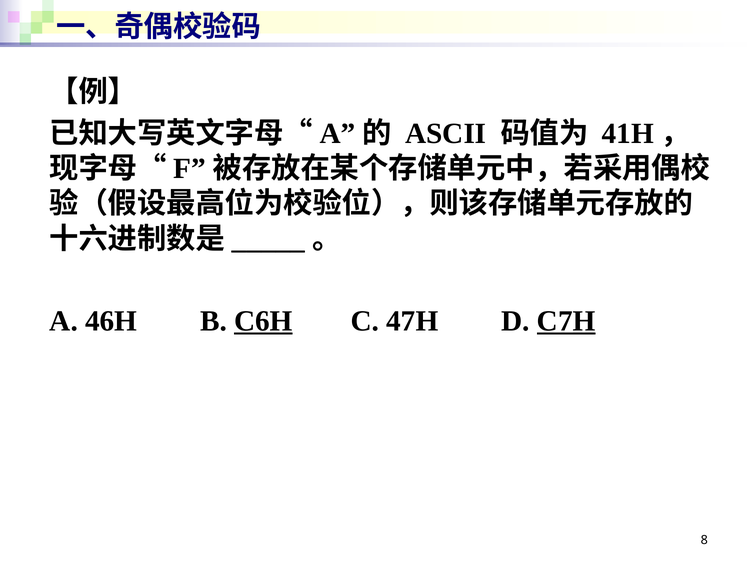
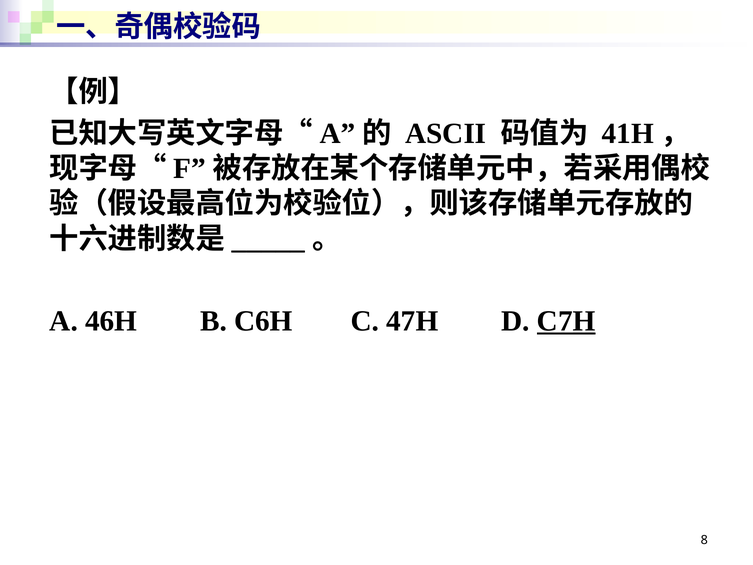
C6H underline: present -> none (263, 321)
